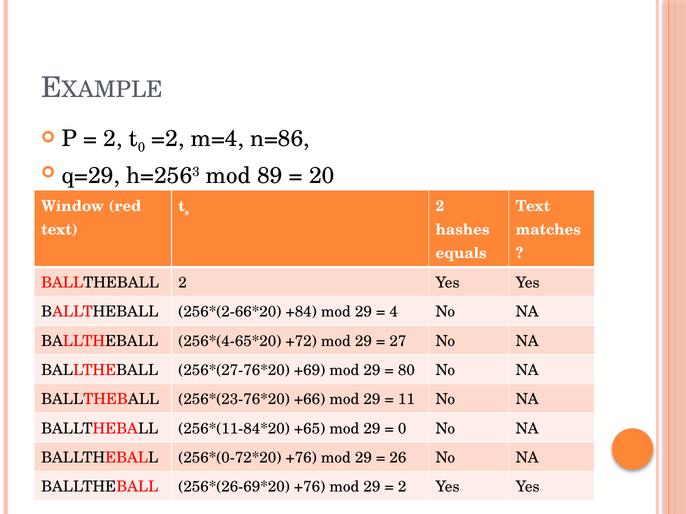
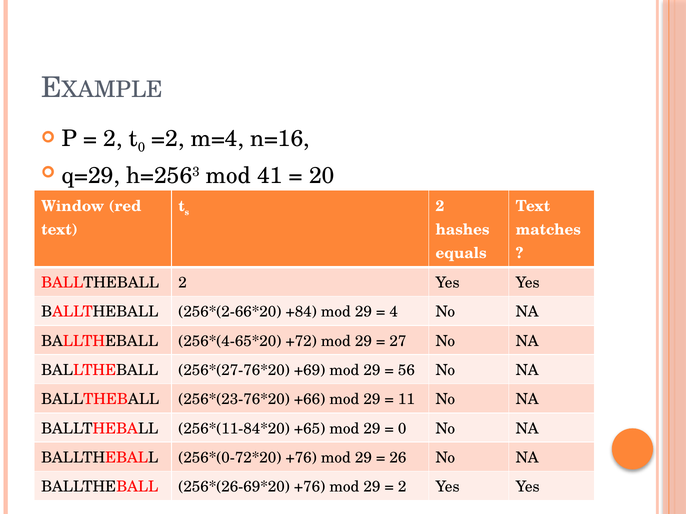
n=86: n=86 -> n=16 (280, 139)
89: 89 -> 41 (270, 176)
80: 80 -> 56 (406, 371)
